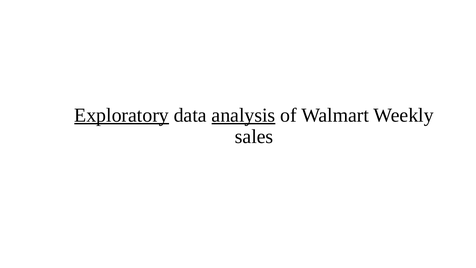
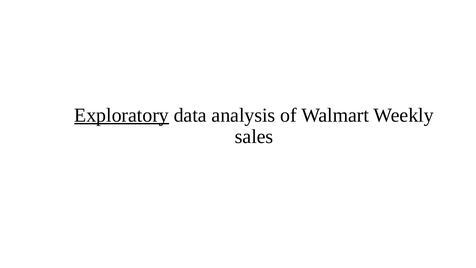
analysis underline: present -> none (244, 115)
